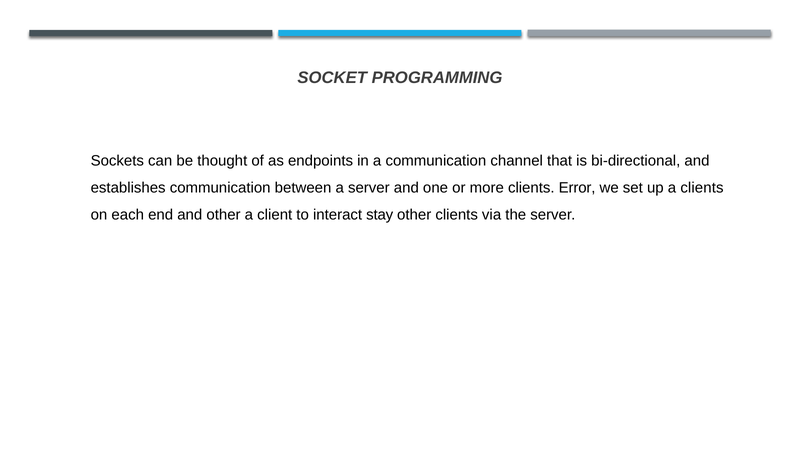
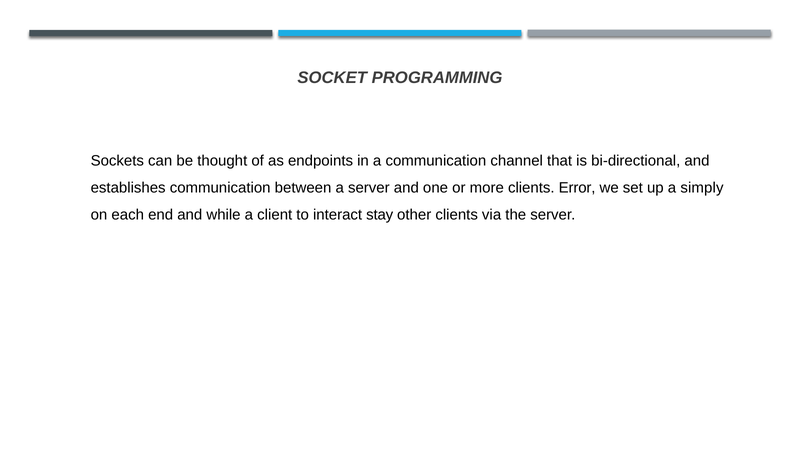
a clients: clients -> simply (702, 188)
and other: other -> while (224, 215)
